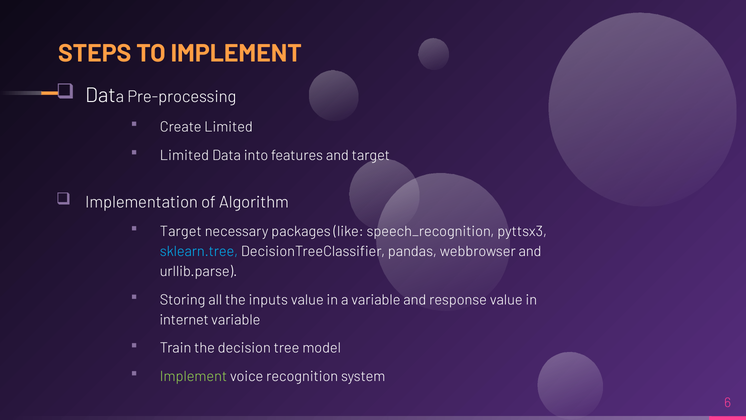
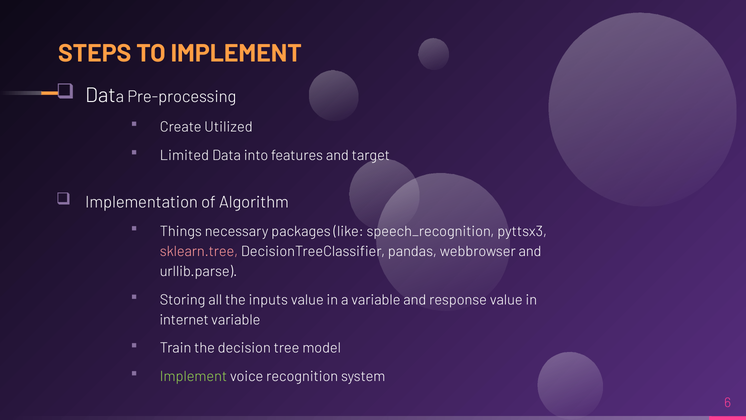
Create Limited: Limited -> Utilized (229, 127)
Target: Target -> Things (181, 231)
sklearn.tree colour: light blue -> pink (199, 251)
